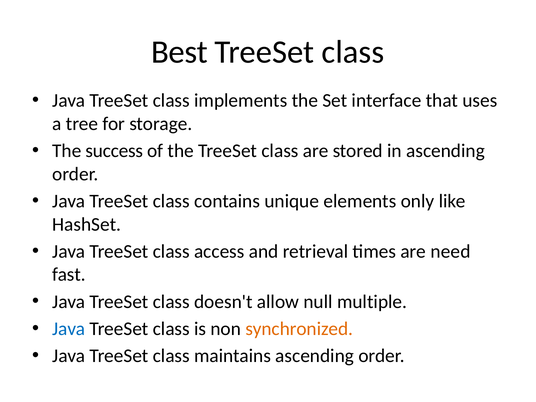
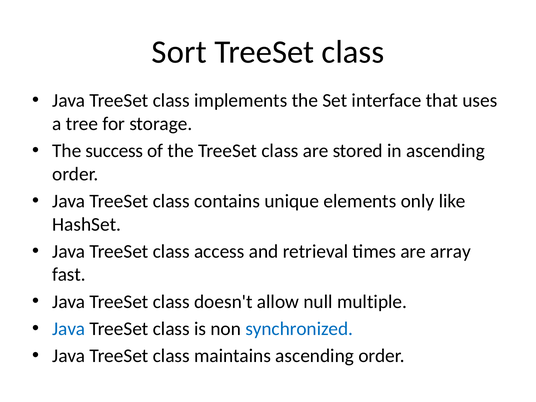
Best: Best -> Sort (179, 52)
need: need -> array (451, 251)
synchronized colour: orange -> blue (299, 329)
